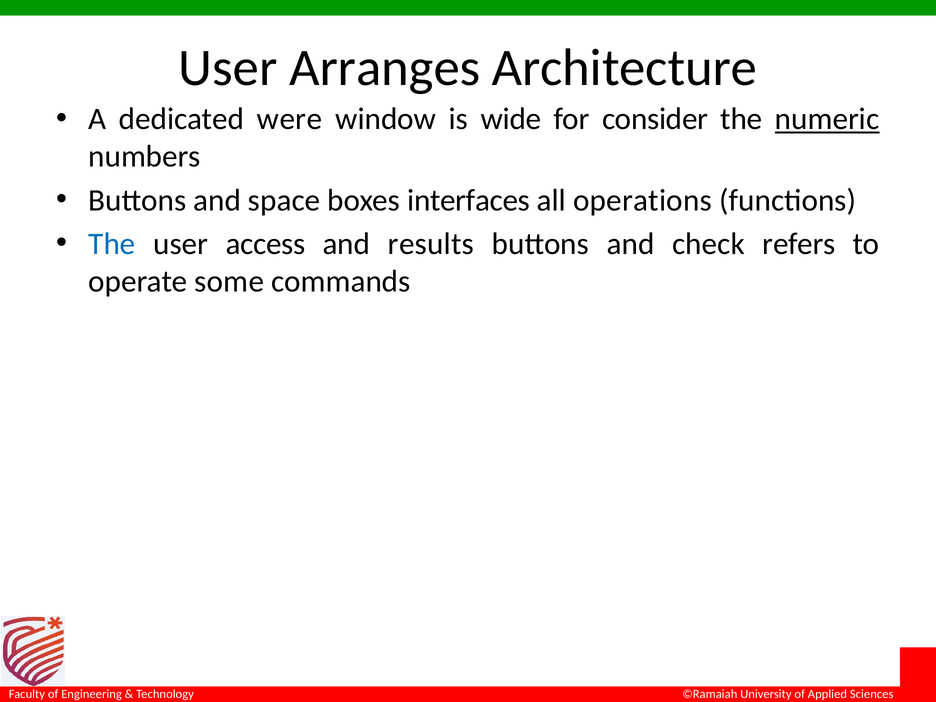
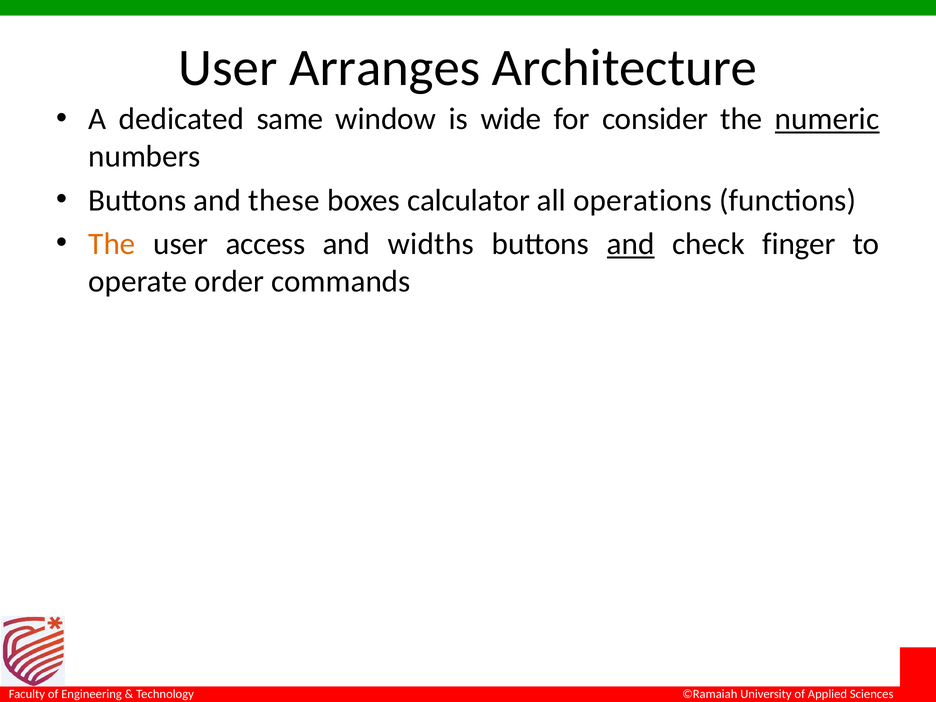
were: were -> same (290, 119)
space: space -> these (284, 200)
interfaces: interfaces -> calculator (469, 200)
The colour: blue -> orange (112, 244)
results: results -> widths (431, 244)
and underline: none -> present (631, 244)
refers: refers -> finger (799, 244)
some: some -> order (229, 281)
